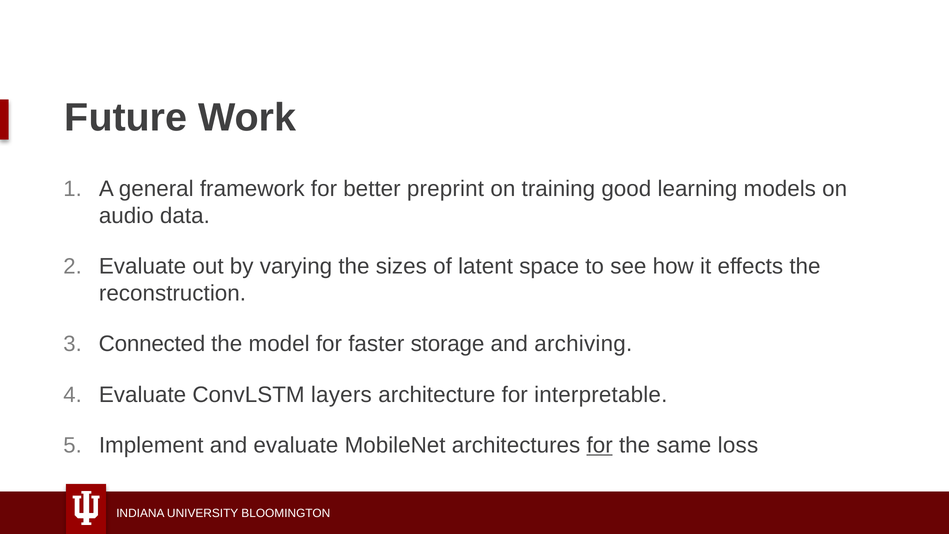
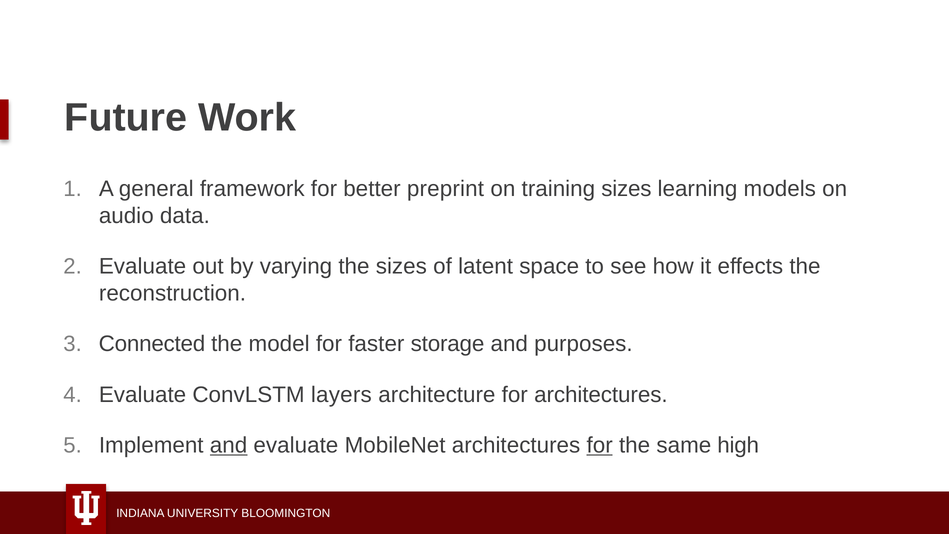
training good: good -> sizes (626, 189)
archiving: archiving -> purposes (583, 344)
for interpretable: interpretable -> architectures (601, 395)
and underline: none -> present (229, 445)
loss: loss -> high (738, 445)
